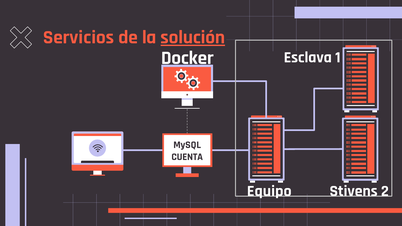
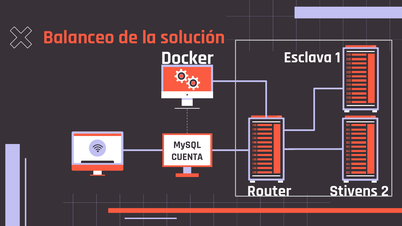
Servicios: Servicios -> Balanceo (79, 37)
solución underline: present -> none (193, 37)
Equipo: Equipo -> Router (269, 191)
